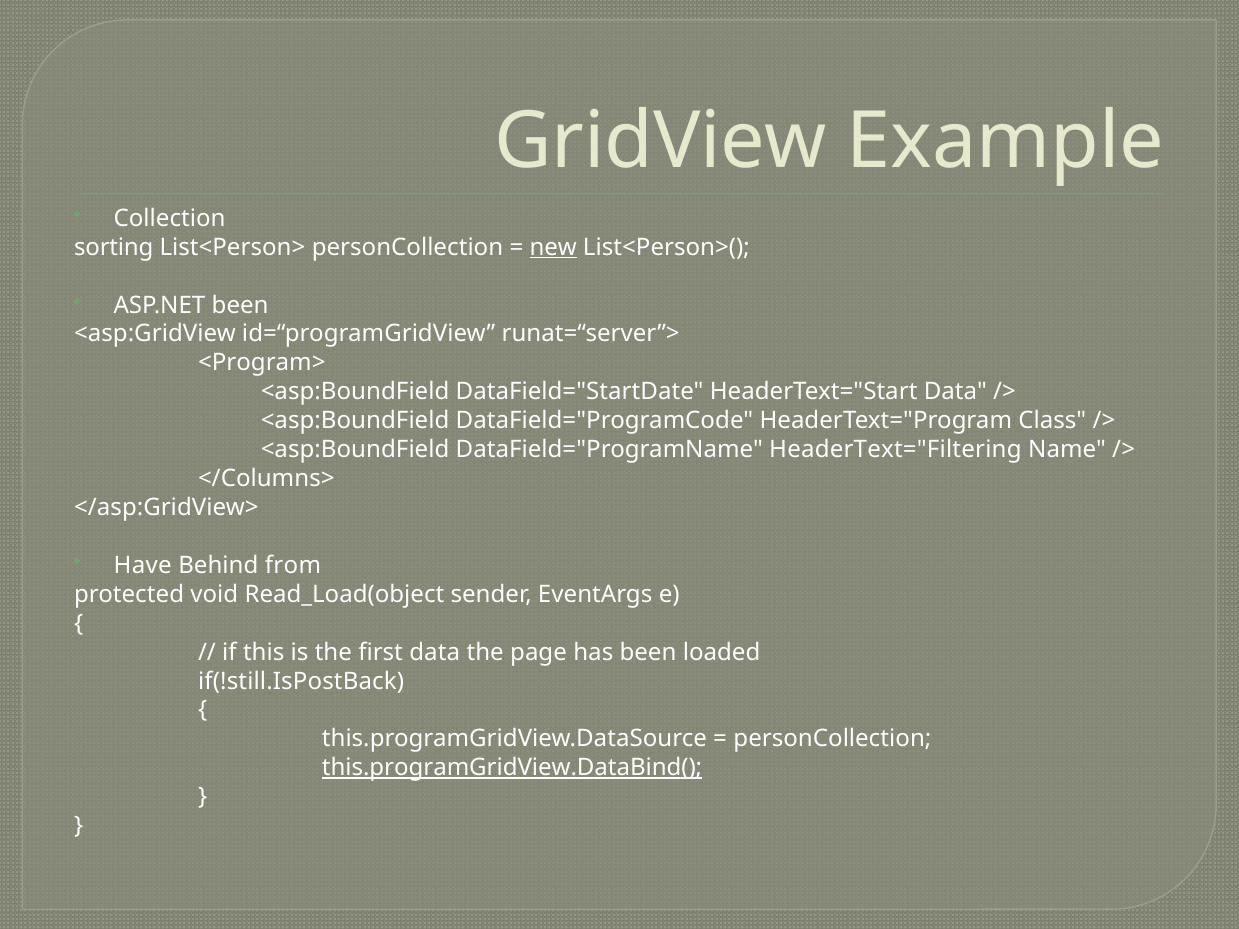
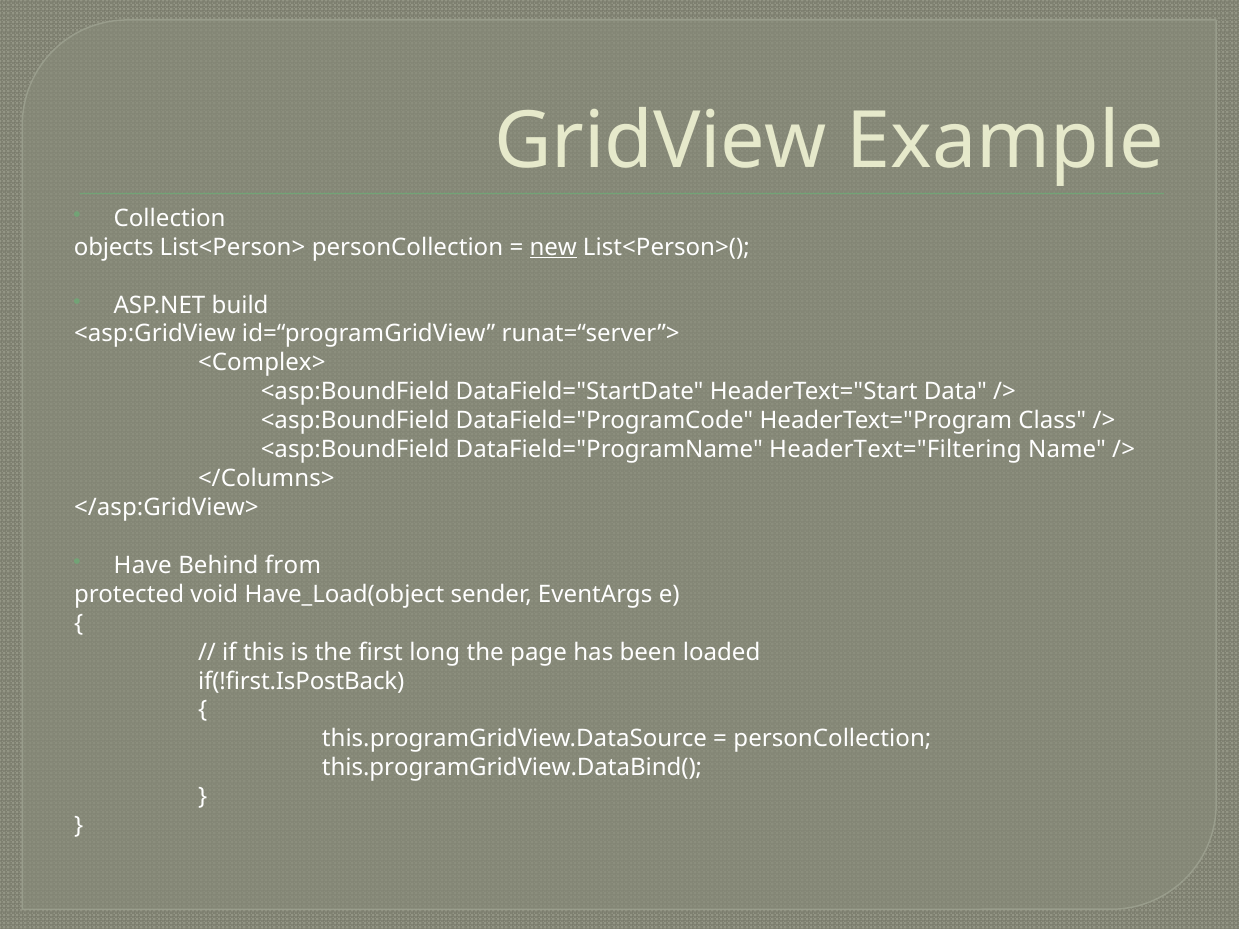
sorting: sorting -> objects (114, 247)
ASP.NET been: been -> build (240, 305)
<Program>: <Program> -> <Complex> (262, 363)
Read_Load(object: Read_Load(object -> Have_Load(object (344, 594)
first data: data -> long (435, 652)
if(!still.IsPostBack: if(!still.IsPostBack -> if(!first.IsPostBack (301, 681)
this.programGridView.DataBind( underline: present -> none (512, 768)
